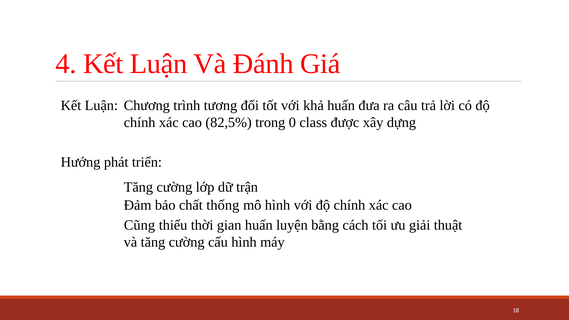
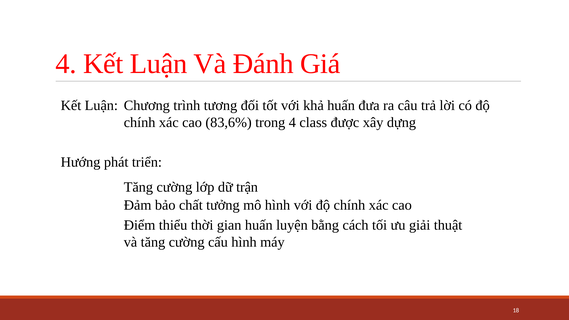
82,5%: 82,5% -> 83,6% (229, 122)
trong 0: 0 -> 4 (292, 122)
thống: thống -> tưởng (223, 205)
Cũng: Cũng -> Điểm (140, 225)
